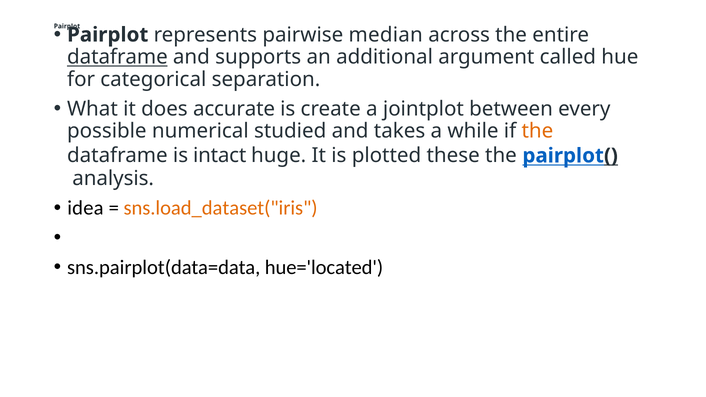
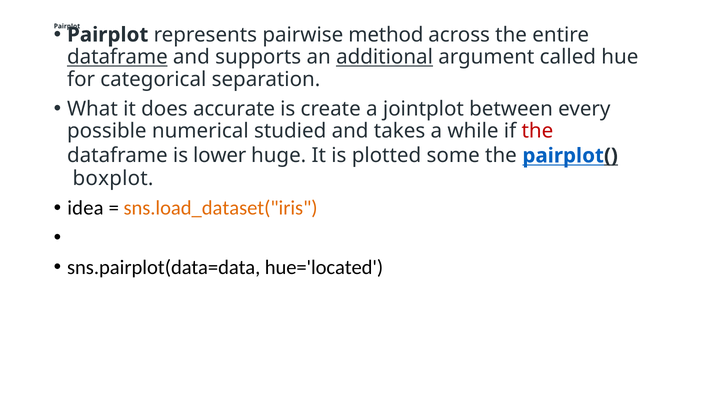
median: median -> method (386, 35)
additional underline: none -> present (385, 57)
the colour: orange -> red (537, 131)
intact: intact -> lower (220, 156)
these: these -> some (453, 156)
analysis: analysis -> boxplot (113, 179)
